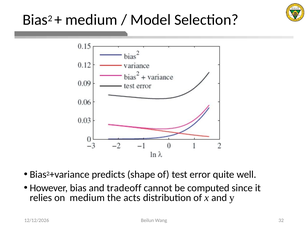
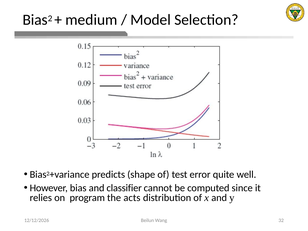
tradeoff: tradeoff -> classifier (124, 188)
on medium: medium -> program (87, 198)
